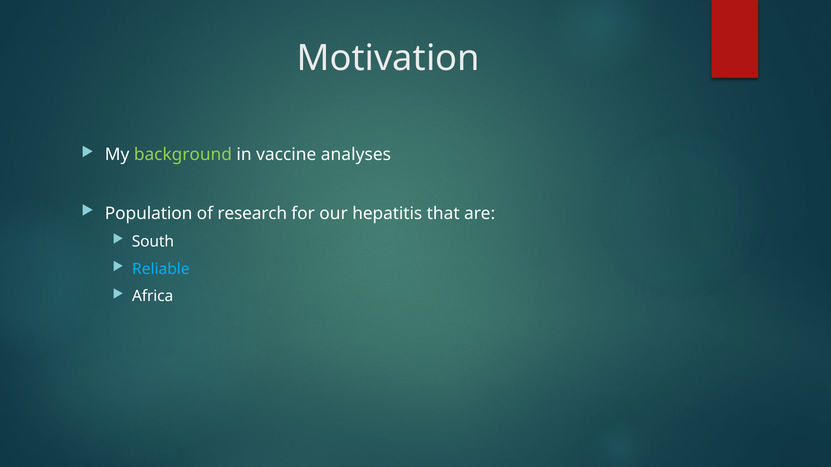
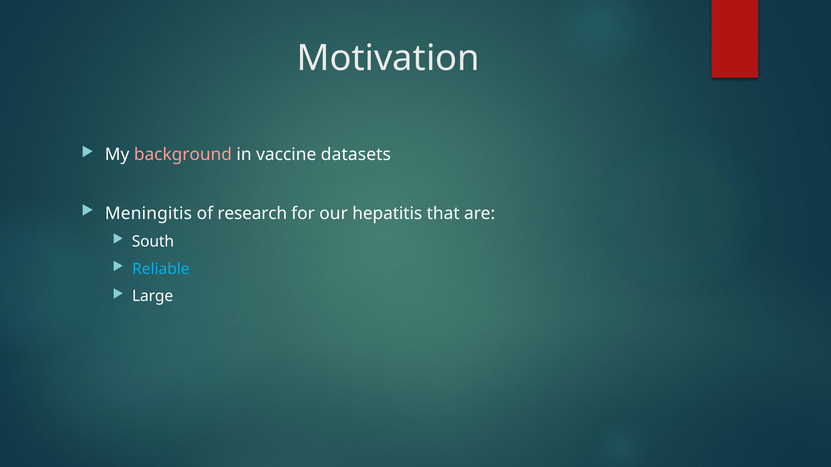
background colour: light green -> pink (183, 155)
analyses: analyses -> datasets (356, 155)
Population: Population -> Meningitis (148, 214)
Africa: Africa -> Large (153, 297)
